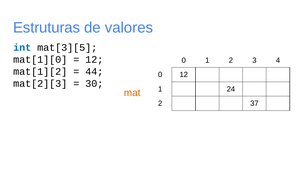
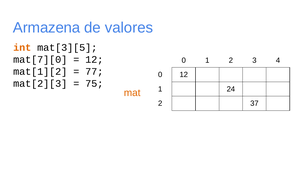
Estruturas: Estruturas -> Armazena (47, 28)
int colour: blue -> orange (22, 48)
mat[1][0: mat[1][0 -> mat[7][0 (40, 60)
44: 44 -> 77 (94, 72)
30: 30 -> 75 (94, 84)
